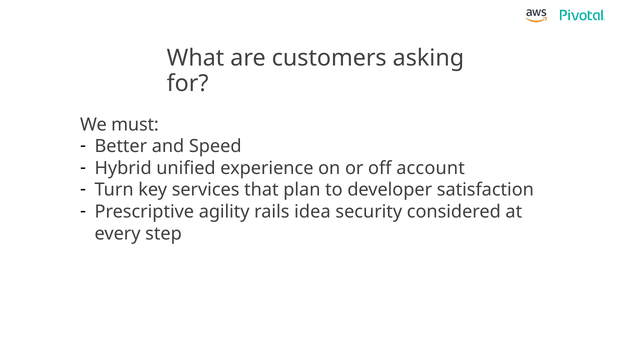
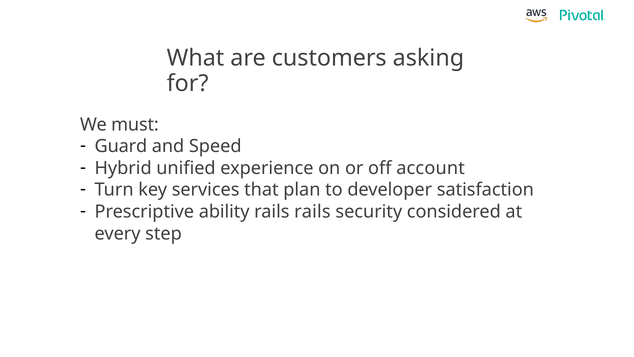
Better: Better -> Guard (121, 146)
agility: agility -> ability (224, 212)
rails idea: idea -> rails (312, 212)
